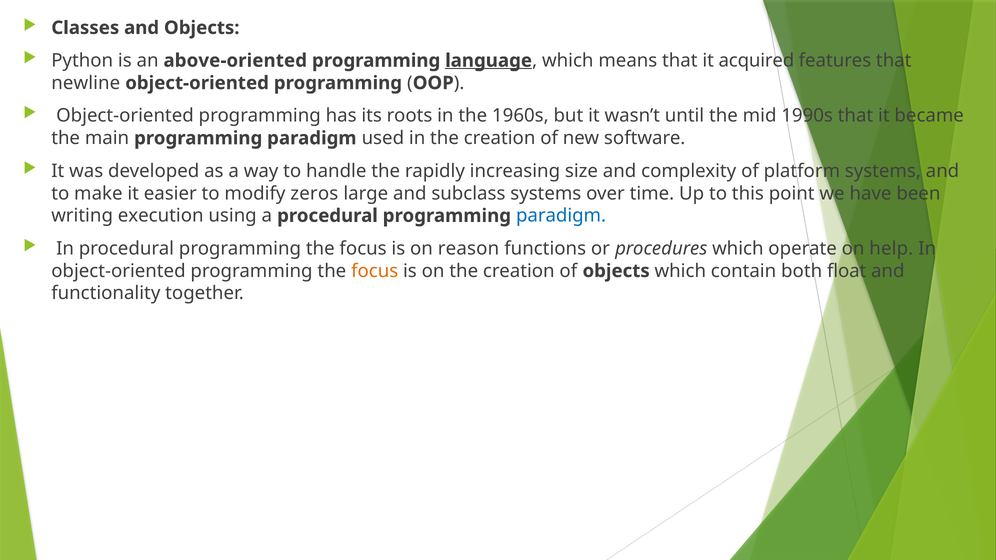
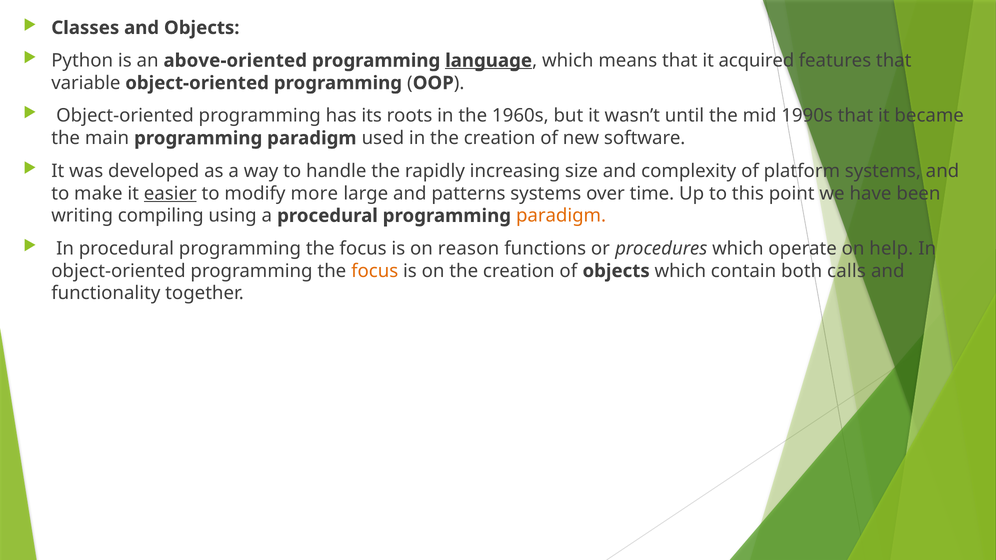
newline: newline -> variable (86, 83)
easier underline: none -> present (170, 193)
zeros: zeros -> more (314, 193)
subclass: subclass -> patterns (468, 193)
execution: execution -> compiling (161, 216)
paradigm colour: blue -> orange (561, 216)
float: float -> calls (846, 271)
